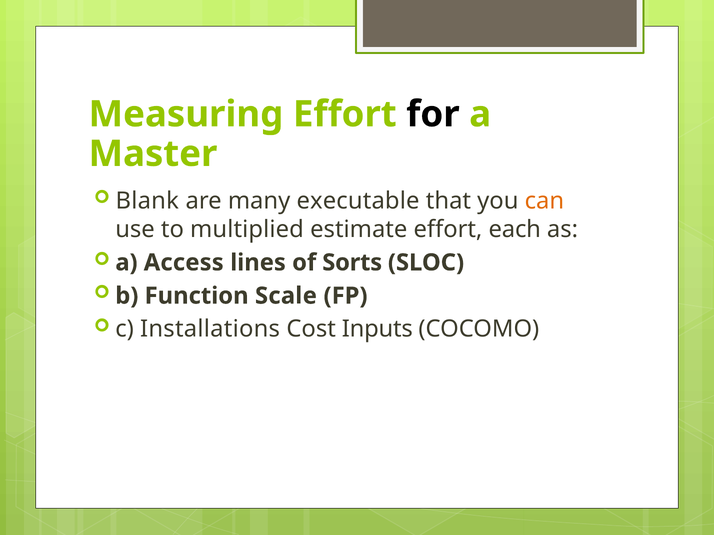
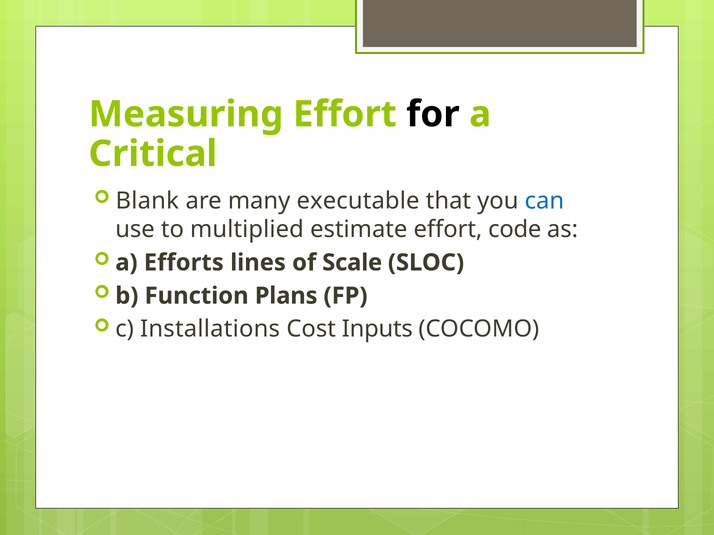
Master: Master -> Critical (153, 154)
can colour: orange -> blue (544, 201)
each: each -> code (515, 229)
Access: Access -> Efforts (184, 263)
Sorts: Sorts -> Scale (352, 263)
Scale: Scale -> Plans (286, 296)
